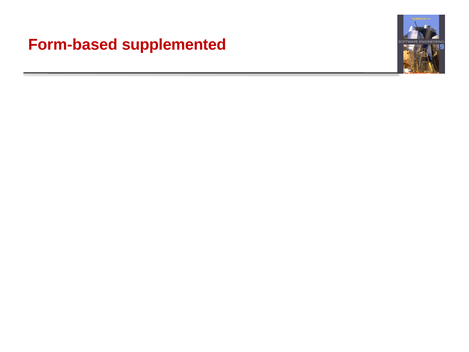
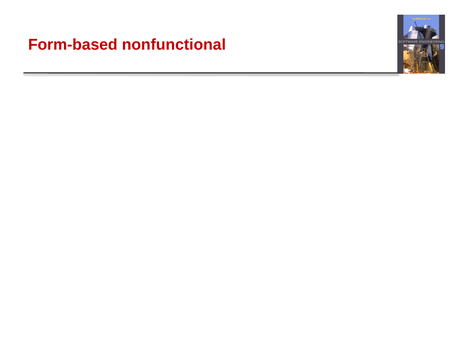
supplemented: supplemented -> nonfunctional (174, 44)
